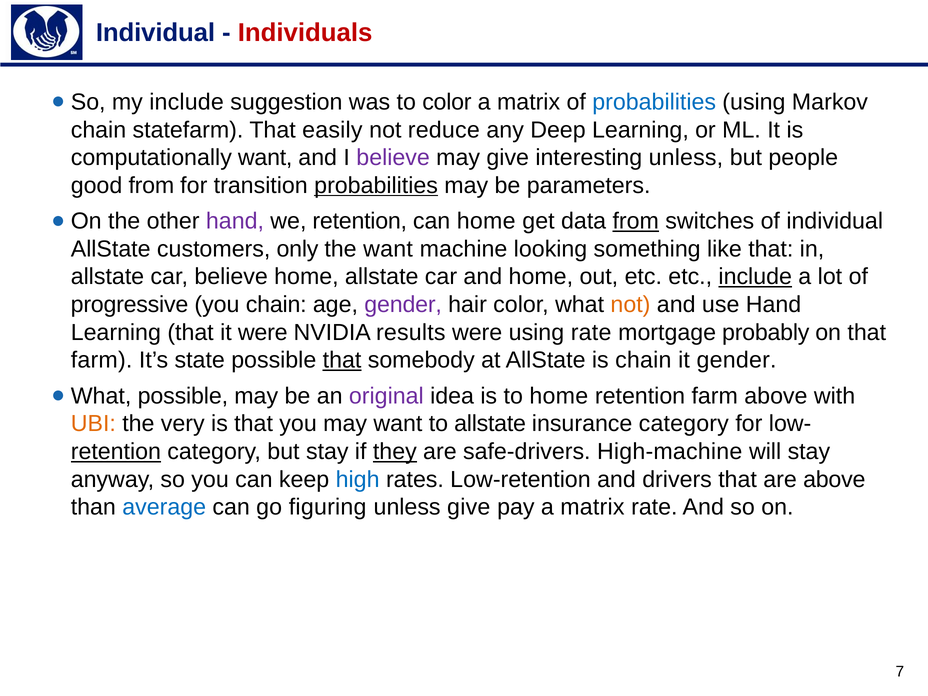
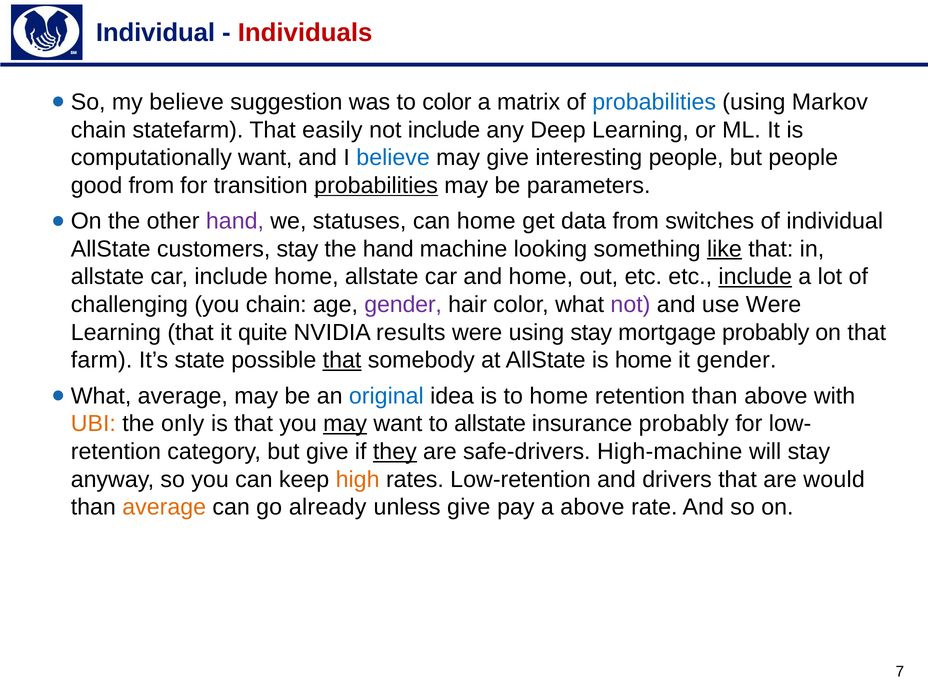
my include: include -> believe (187, 102)
not reduce: reduce -> include (444, 130)
believe colour: purple -> blue (393, 158)
interesting unless: unless -> people (686, 158)
we retention: retention -> statuses (360, 221)
from underline: present -> none (636, 221)
customers only: only -> stay (297, 249)
the want: want -> hand (388, 249)
like underline: none -> present (724, 249)
car believe: believe -> include (231, 277)
progressive: progressive -> challenging (129, 305)
not colour: orange -> purple (630, 305)
use Hand: Hand -> Were (774, 305)
it were: were -> quite (263, 332)
using rate: rate -> stay (591, 332)
is chain: chain -> home (644, 360)
possible: possible -> average (183, 396)
original colour: purple -> blue (386, 396)
retention farm: farm -> than (715, 396)
very: very -> only (183, 424)
may underline: none -> present (345, 424)
insurance category: category -> probably (684, 424)
retention underline: present -> none (116, 452)
but stay: stay -> give (327, 452)
high colour: blue -> orange (358, 479)
are above: above -> would (834, 479)
average colour: blue -> orange (164, 507)
figuring: figuring -> already (328, 507)
pay a matrix: matrix -> above (592, 507)
